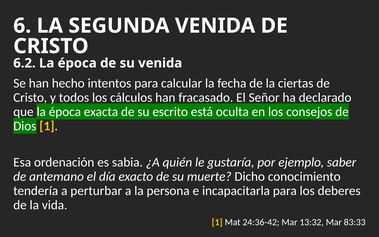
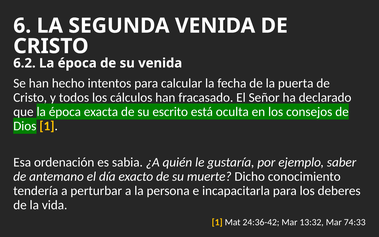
ciertas: ciertas -> puerta (296, 83)
83:33: 83:33 -> 74:33 (355, 222)
